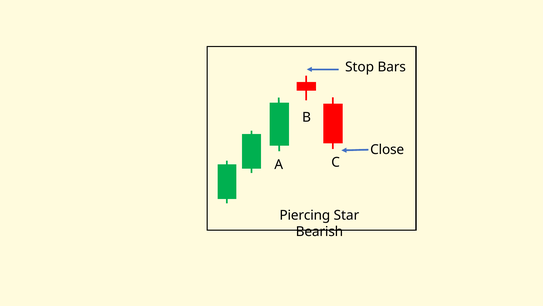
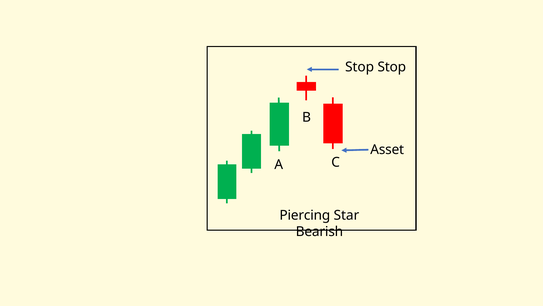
Stop Bars: Bars -> Stop (392, 67)
Close: Close -> Asset (387, 149)
